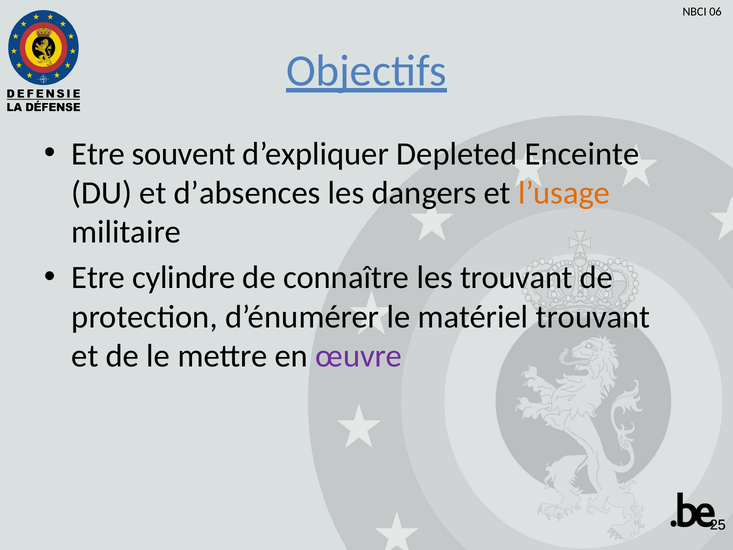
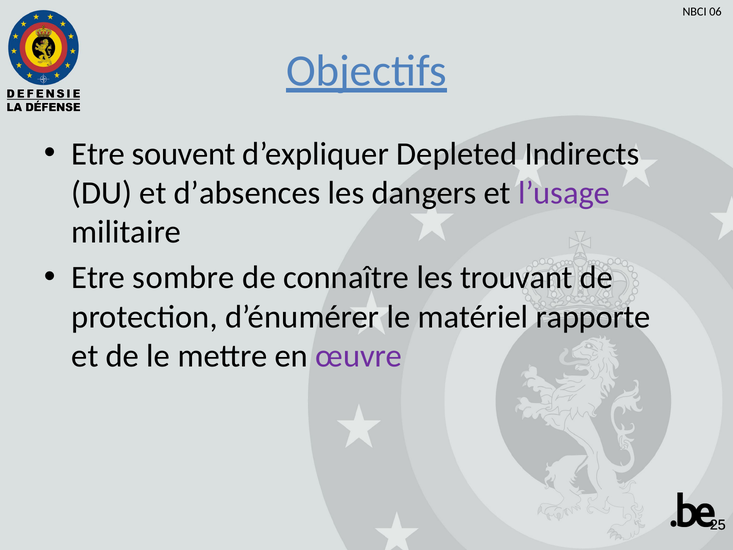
Enceinte: Enceinte -> Indirects (582, 154)
l’usage colour: orange -> purple (564, 193)
cylindre: cylindre -> sombre (184, 278)
matériel trouvant: trouvant -> rapporte (593, 317)
